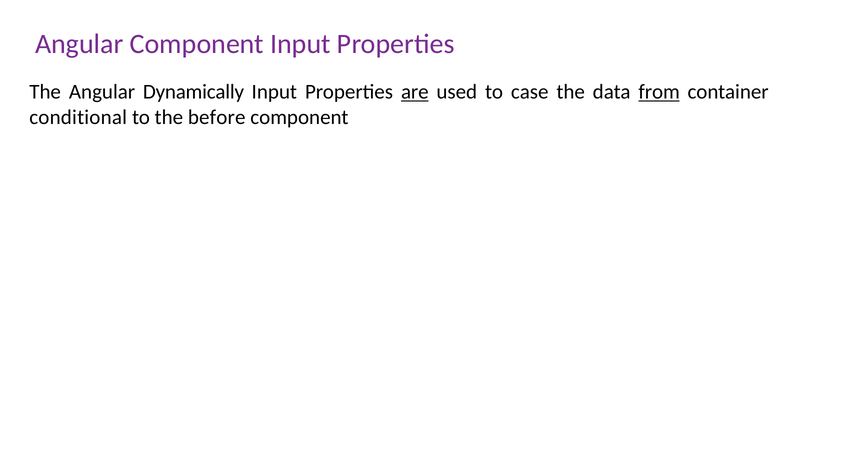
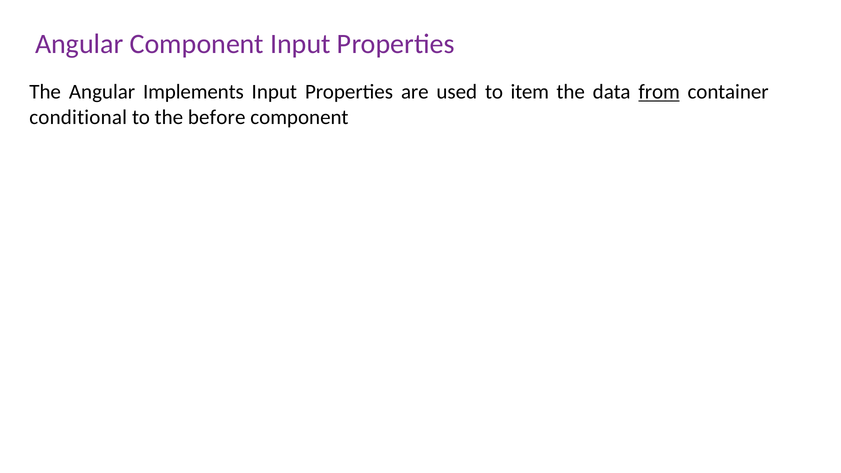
Dynamically: Dynamically -> Implements (193, 92)
are underline: present -> none (415, 92)
case: case -> item (530, 92)
